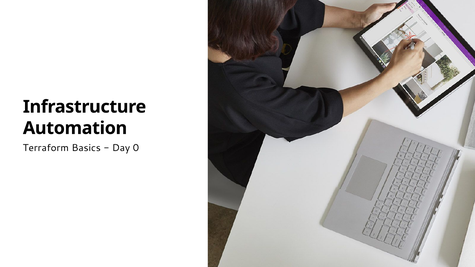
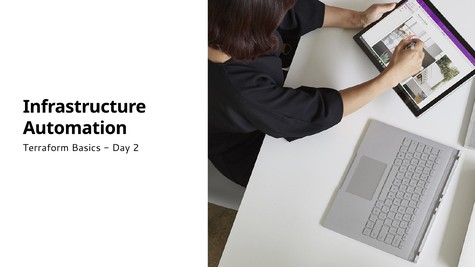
0: 0 -> 2 (136, 148)
